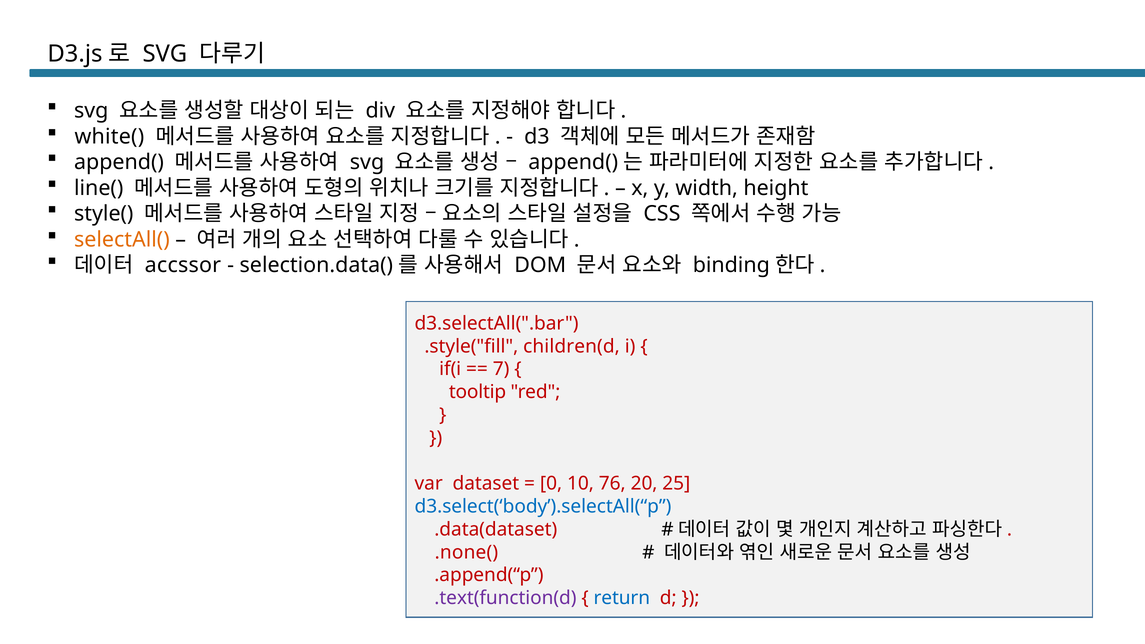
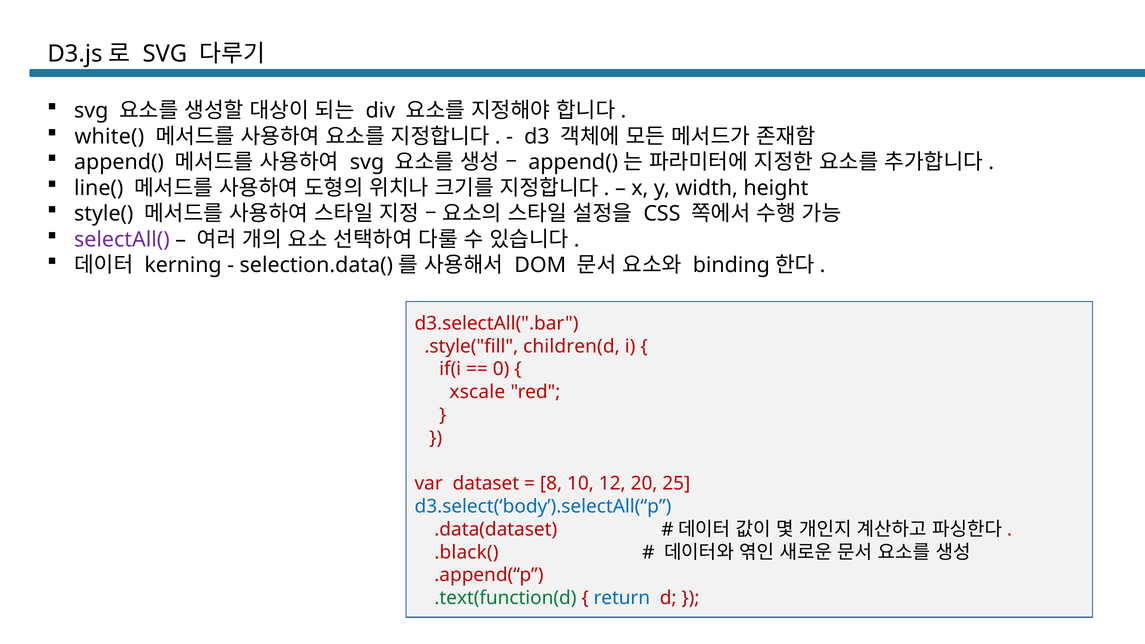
selectAll( colour: orange -> purple (122, 240)
accssor: accssor -> kerning (183, 265)
7: 7 -> 0 (501, 369)
tooltip: tooltip -> xscale (477, 392)
0: 0 -> 8 (551, 484)
76: 76 -> 12 (612, 484)
.none(: .none( -> .black( (466, 552)
.text(function(d colour: purple -> green (505, 598)
